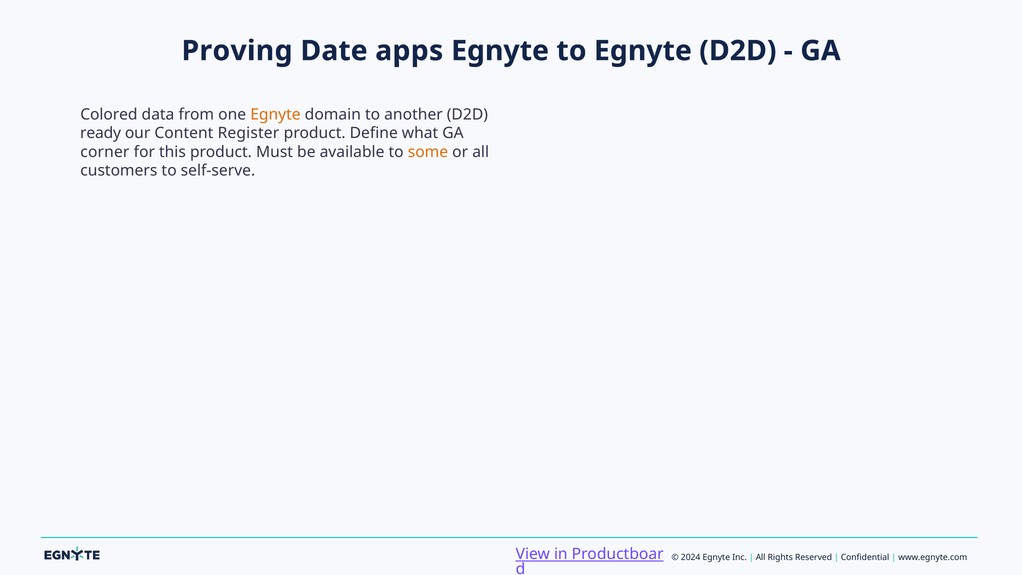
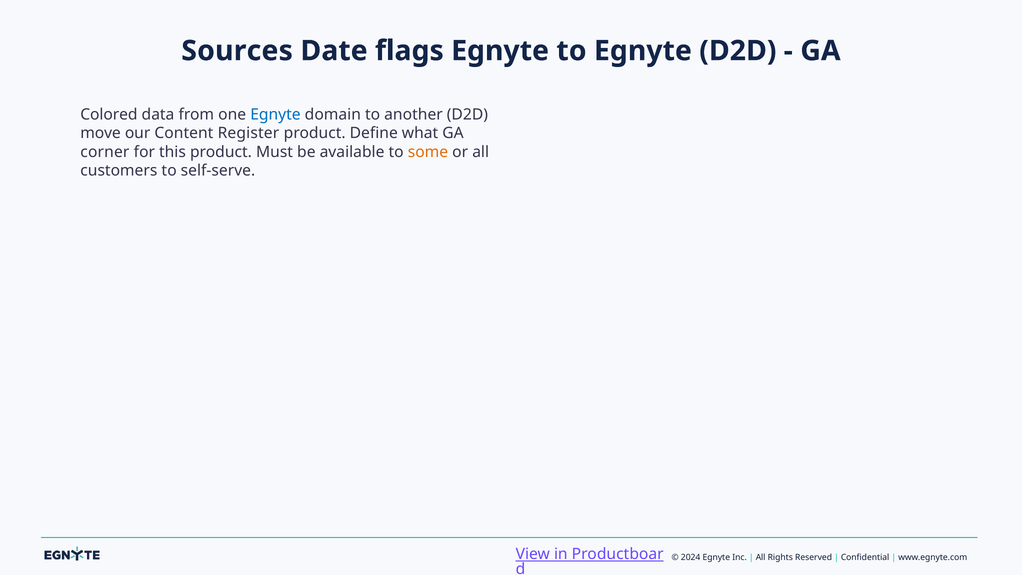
Proving: Proving -> Sources (237, 51)
apps: apps -> flags (409, 51)
Egnyte colour: orange -> blue (275, 114)
ready: ready -> move (101, 133)
